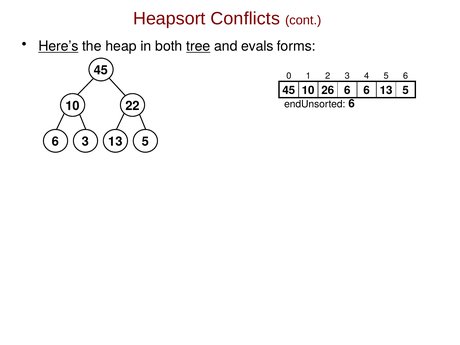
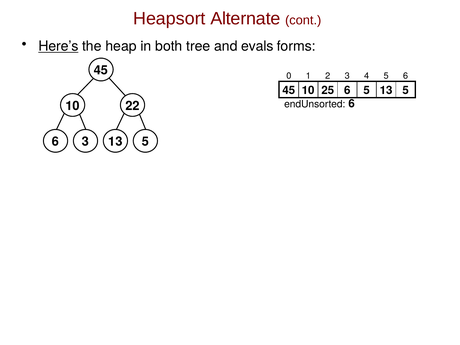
Conflicts: Conflicts -> Alternate (245, 18)
tree underline: present -> none (198, 46)
26: 26 -> 25 (328, 90)
6 6: 6 -> 5 (367, 90)
